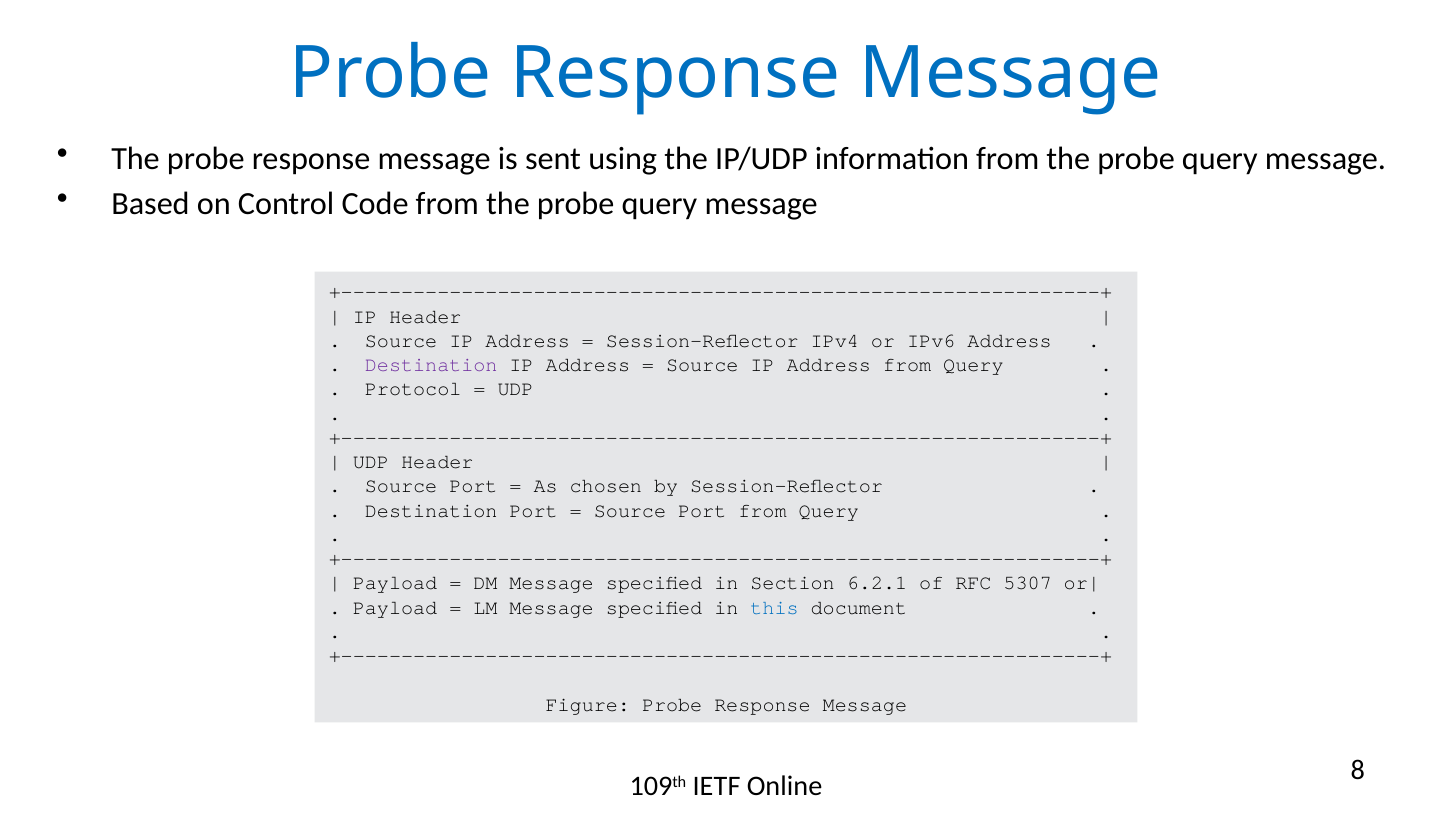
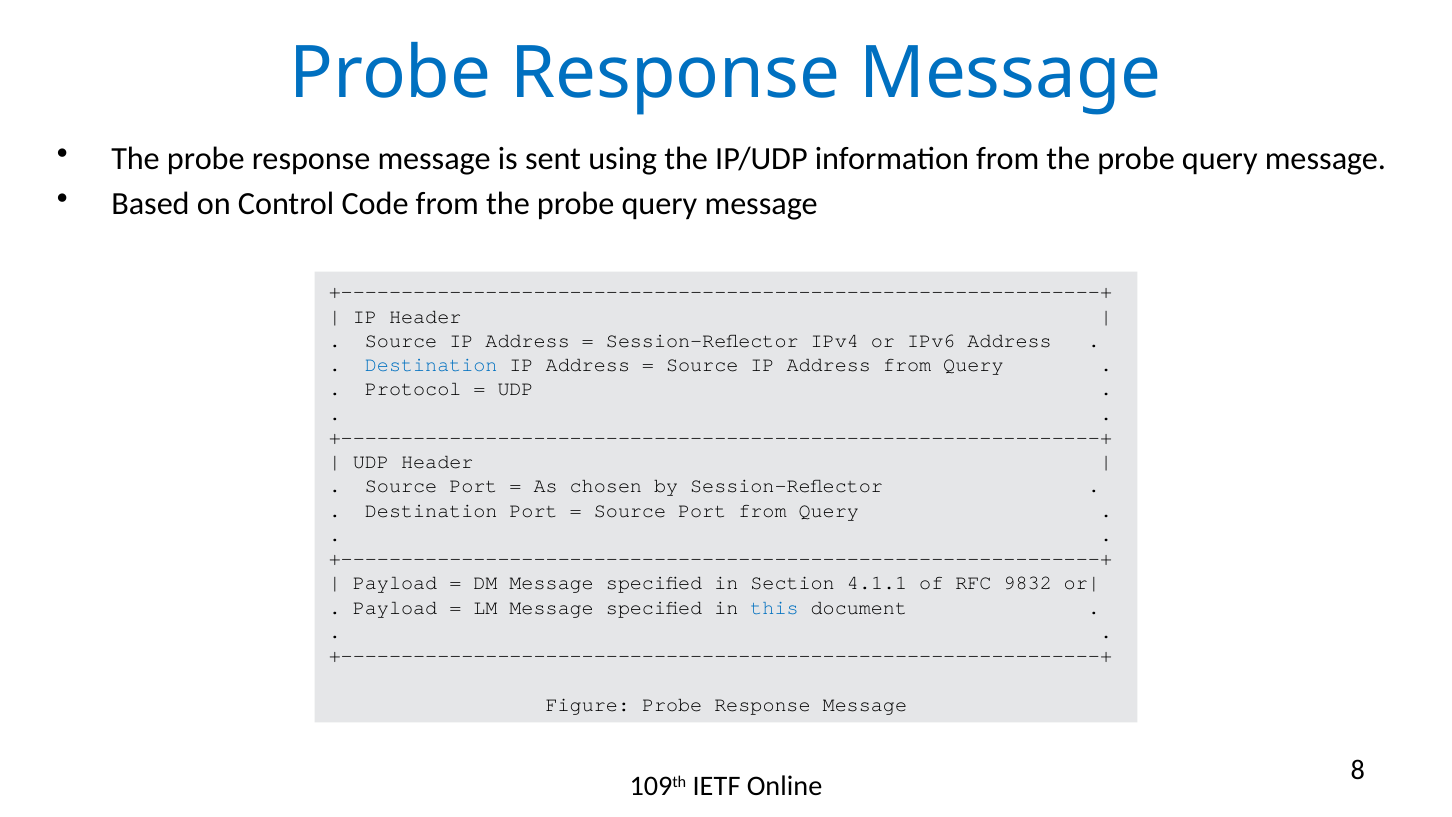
Destination colour: purple -> blue (431, 365)
6.2.1: 6.2.1 -> 4.1.1 (877, 583)
5307: 5307 -> 9832 (1028, 583)
